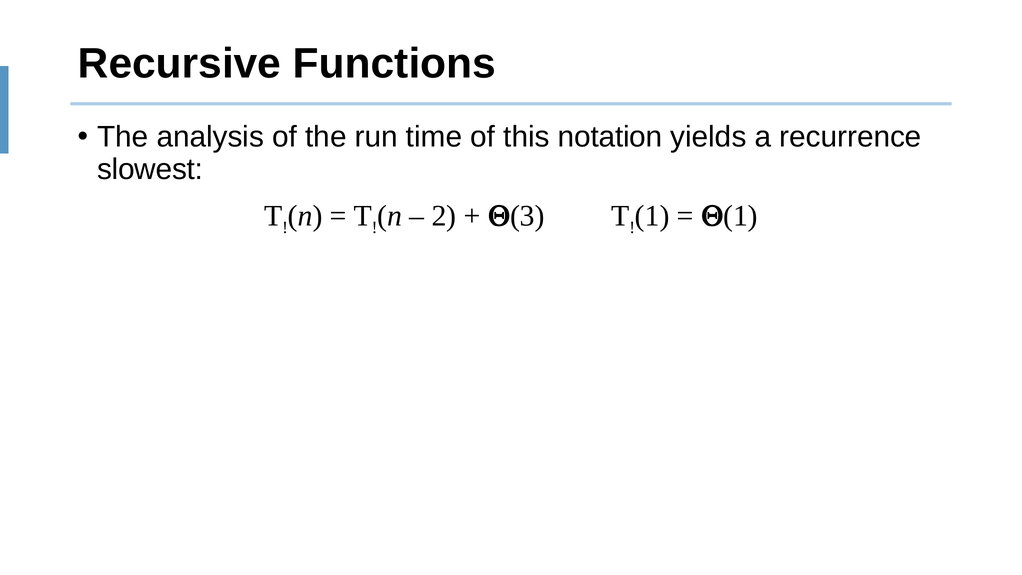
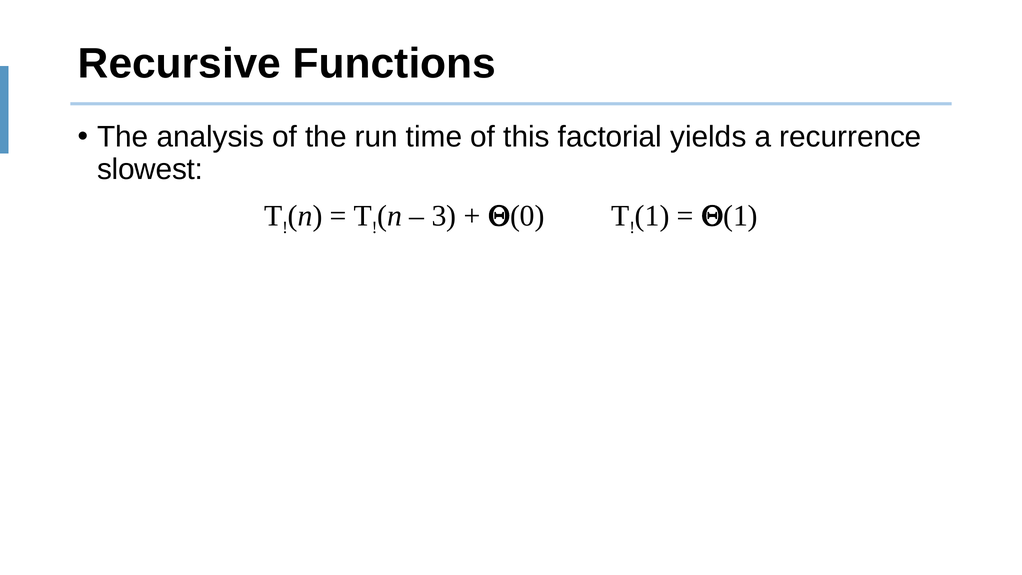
notation: notation -> factorial (610, 137)
2: 2 -> 3 (444, 216)
3: 3 -> 0 (527, 216)
